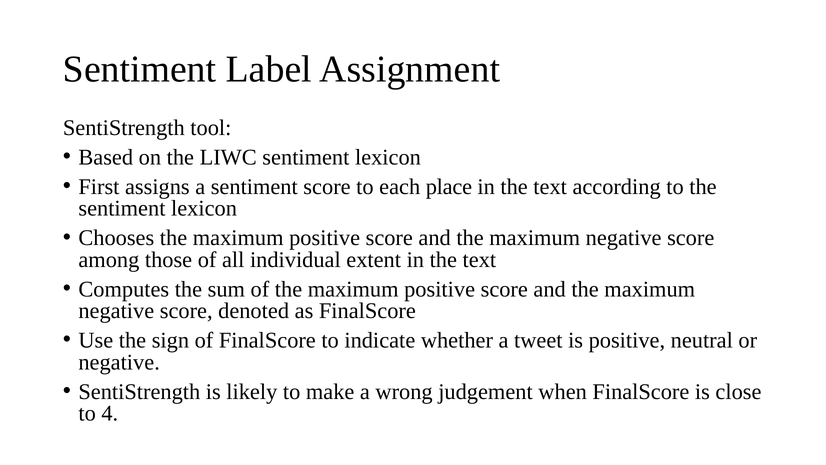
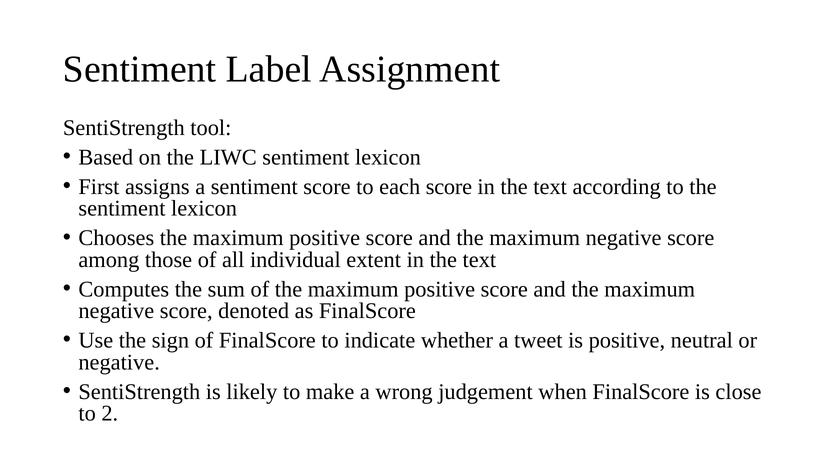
each place: place -> score (449, 187)
4: 4 -> 2 (110, 413)
